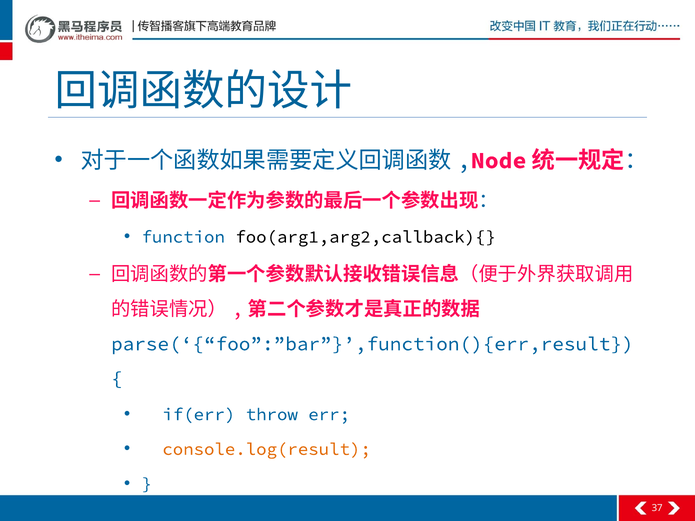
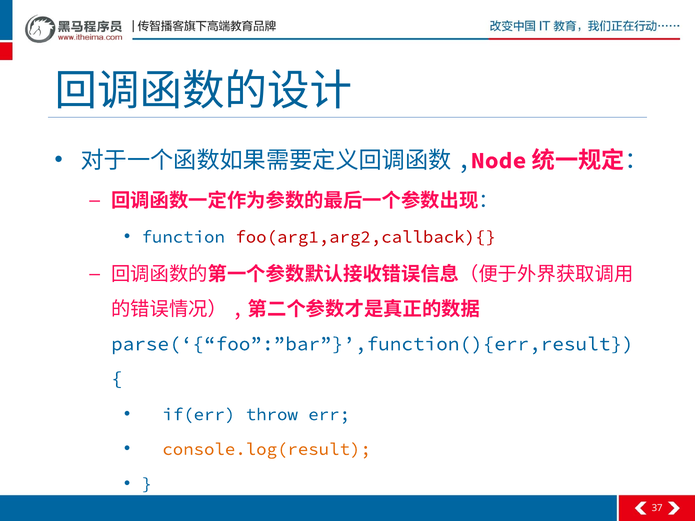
foo(arg1,arg2,callback){ colour: black -> red (366, 237)
